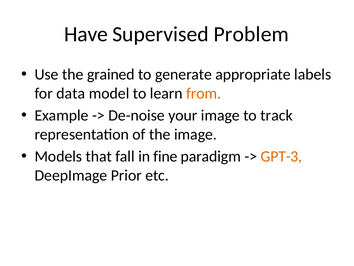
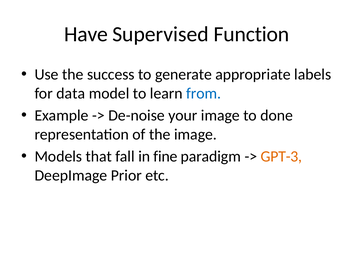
Problem: Problem -> Function (251, 34)
grained: grained -> success (111, 74)
from colour: orange -> blue (204, 93)
track: track -> done (277, 115)
